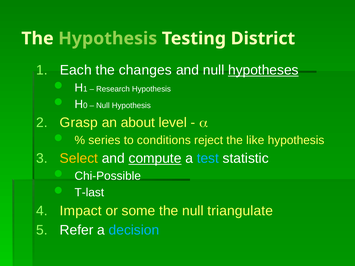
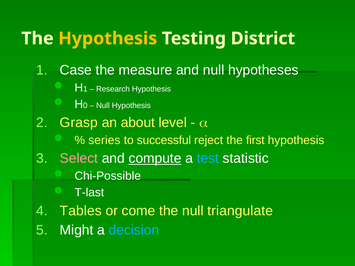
Hypothesis colour: light green -> yellow (108, 39)
Each: Each -> Case (76, 70)
changes: changes -> measure (145, 70)
hypotheses underline: present -> none (263, 70)
conditions: conditions -> successful (164, 140)
like: like -> first (255, 140)
Select colour: yellow -> pink (79, 159)
Impact: Impact -> Tables (81, 211)
some: some -> come (139, 211)
Refer: Refer -> Might (77, 230)
